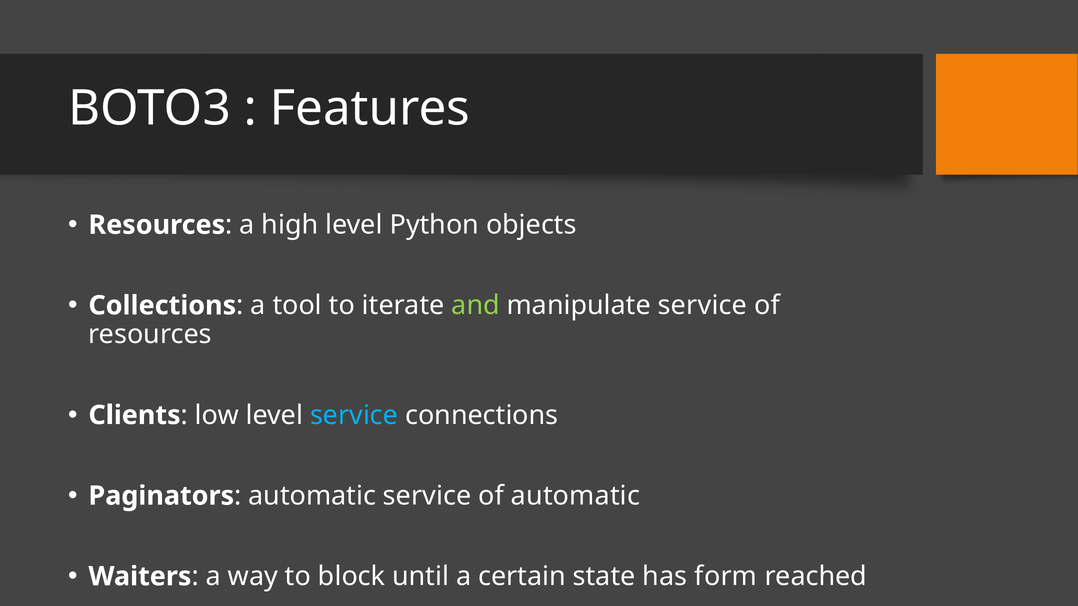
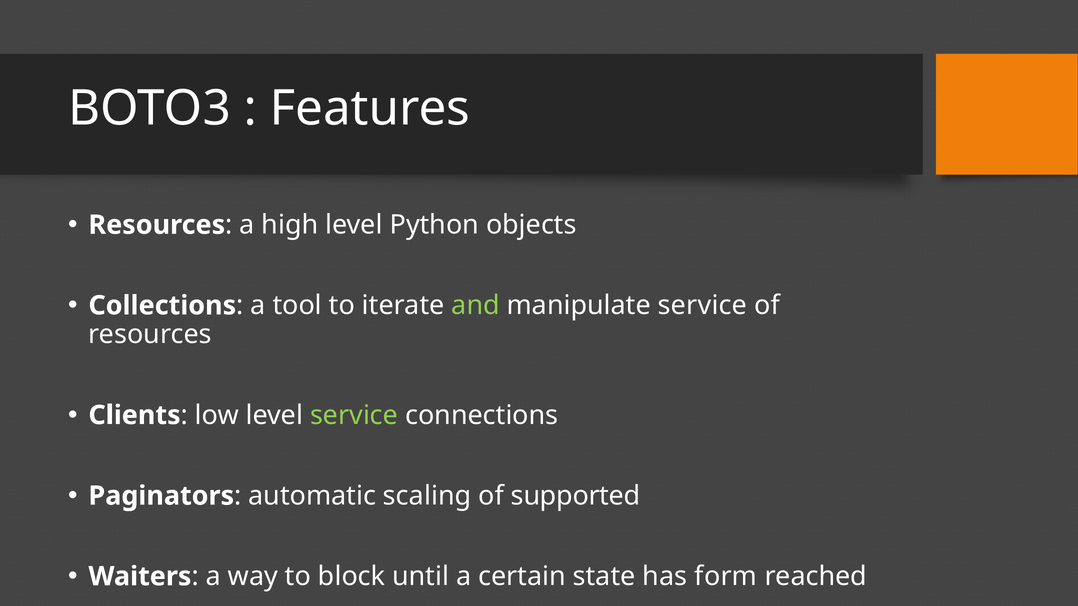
service colour: light blue -> light green (354, 415)
automatic service: service -> scaling (427, 496)
of automatic: automatic -> supported (576, 496)
